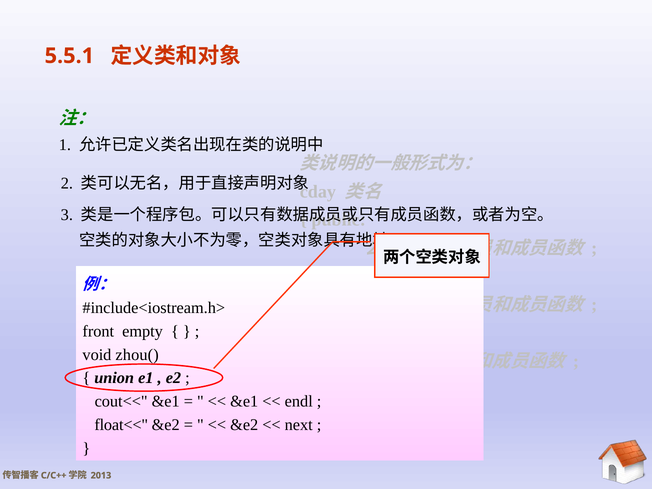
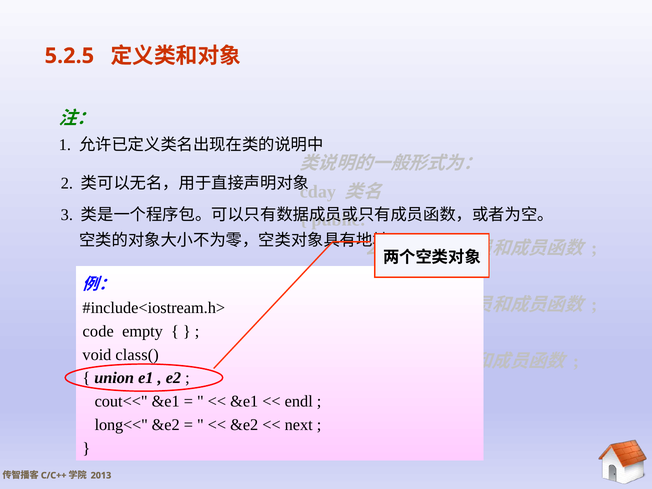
5.5.1: 5.5.1 -> 5.2.5 (69, 56)
front: front -> code (98, 331)
zhou(: zhou( -> class( (137, 355)
float<<: float<< -> long<< (121, 425)
